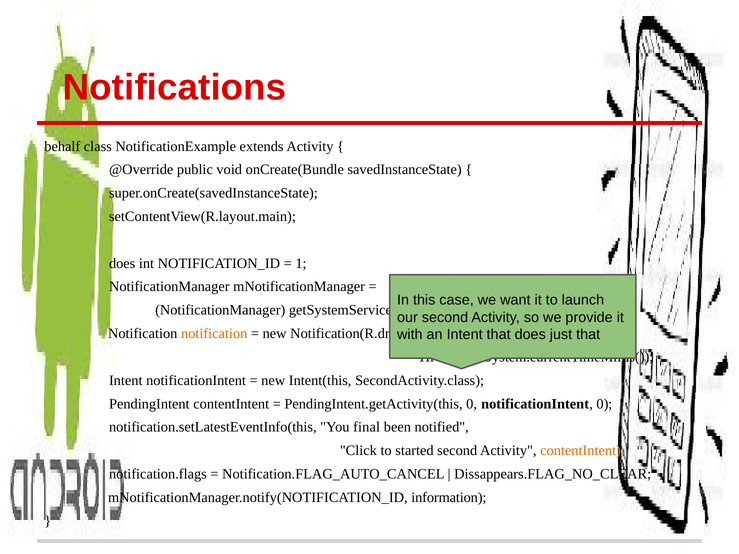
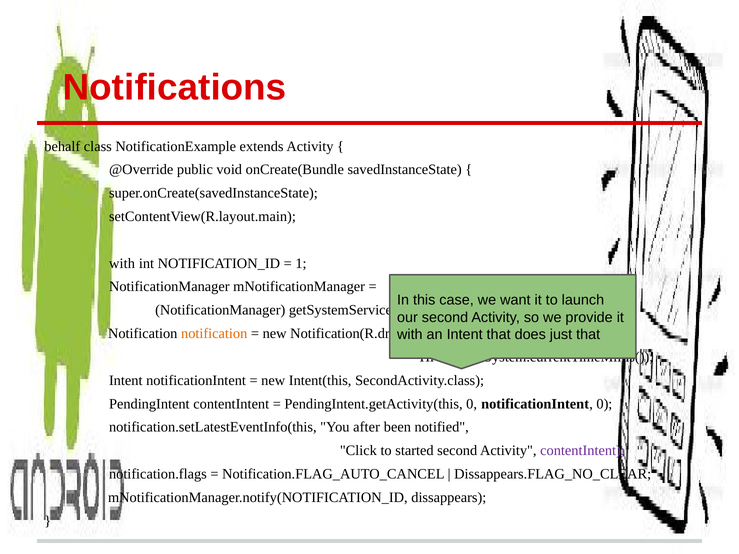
does: does -> with (122, 263)
final: final -> after (367, 427)
contentIntent colour: orange -> purple (583, 451)
information: information -> dissappears (449, 498)
